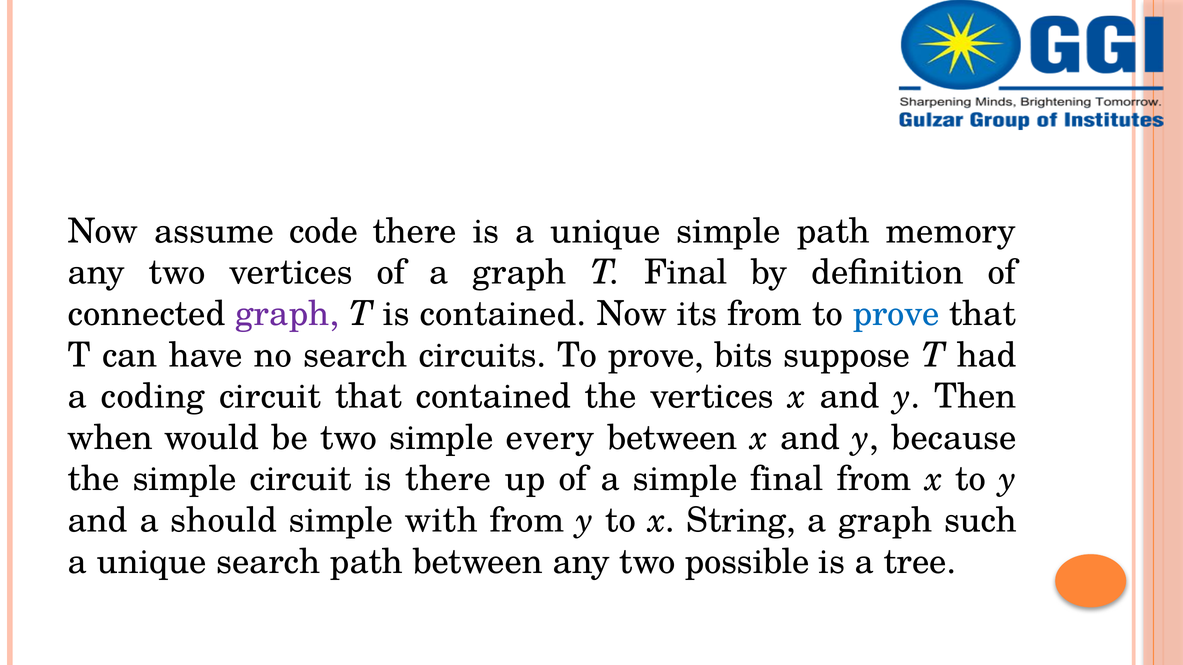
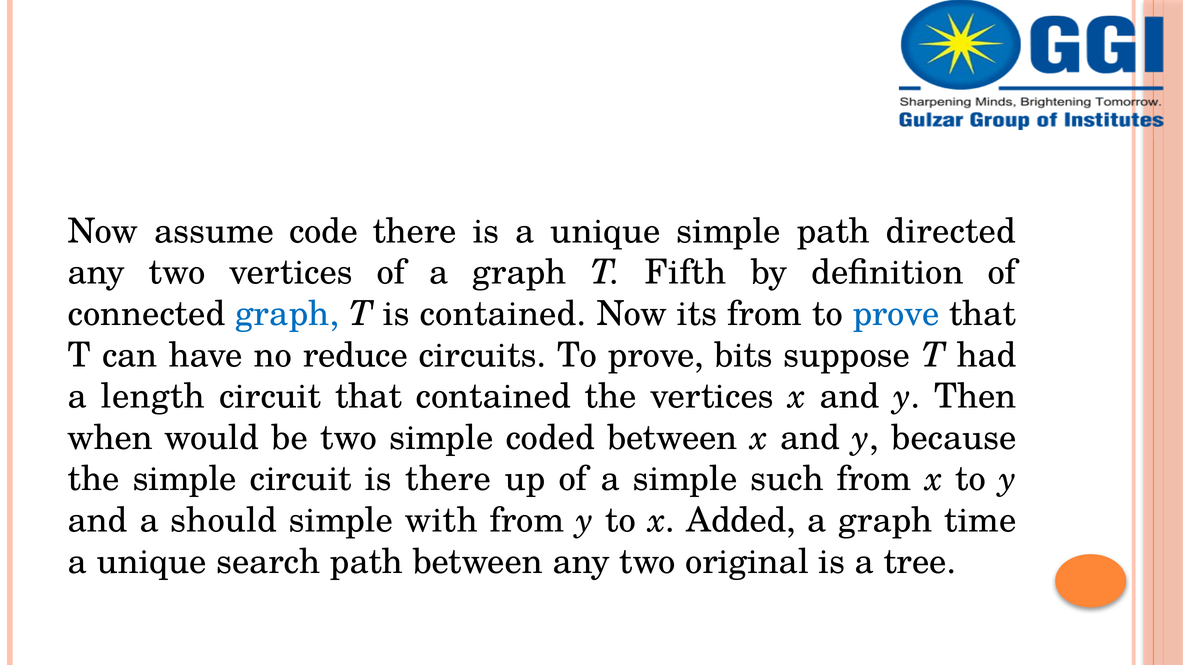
memory: memory -> directed (951, 231)
T Final: Final -> Fifth (686, 273)
graph colour: purple -> blue (287, 314)
no search: search -> reduce (356, 355)
coding: coding -> length (153, 397)
every: every -> coded (550, 438)
simple final: final -> such (787, 479)
String: String -> Added (741, 521)
such: such -> time (980, 521)
possible: possible -> original (747, 562)
